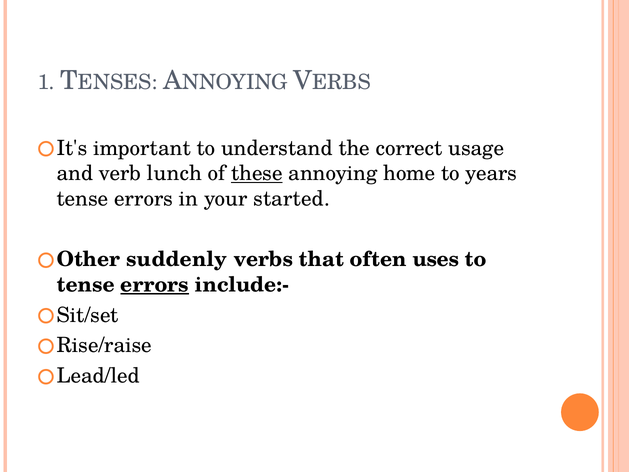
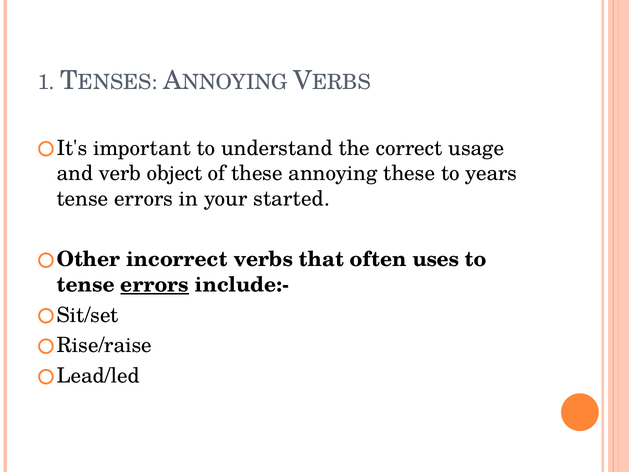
lunch: lunch -> object (175, 173)
these underline: present -> none (257, 173)
annoying home: home -> these (409, 173)
suddenly: suddenly -> incorrect (177, 259)
